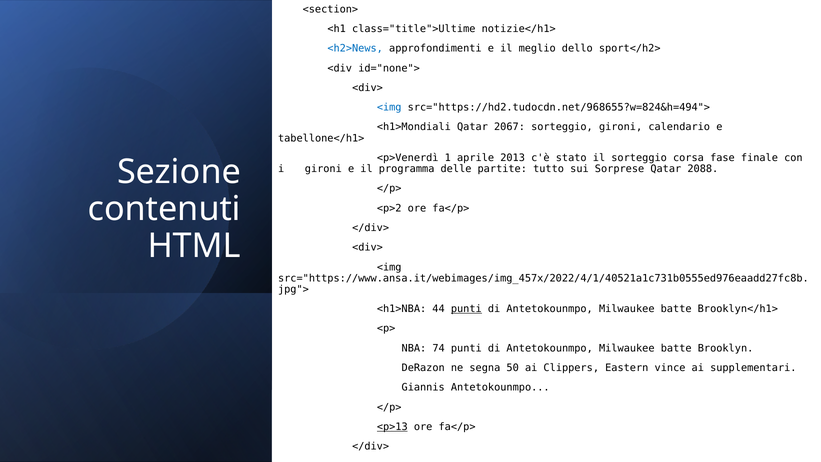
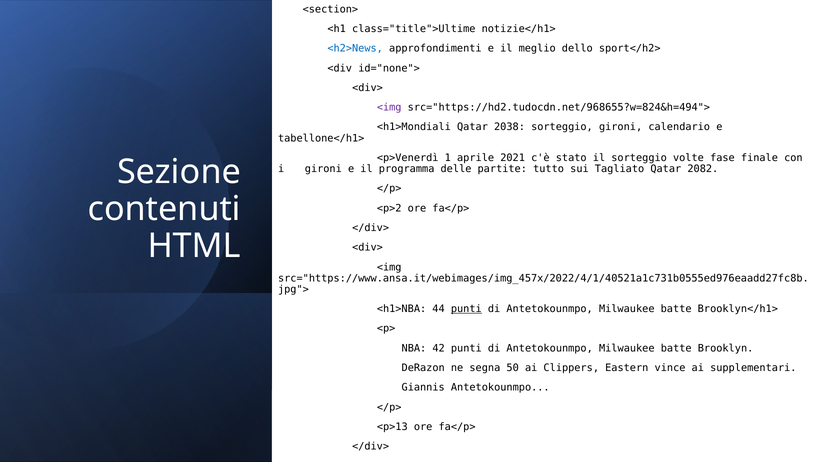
<img colour: blue -> purple (389, 107)
2067: 2067 -> 2038 (510, 127)
2013: 2013 -> 2021 (513, 158)
corsa: corsa -> volte (688, 158)
Sorprese: Sorprese -> Tagliato (620, 169)
2088: 2088 -> 2082 (703, 169)
74: 74 -> 42 (439, 348)
<p>13 underline: present -> none (392, 427)
